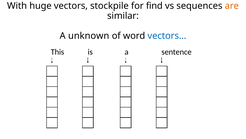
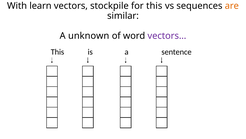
huge: huge -> learn (40, 6)
for find: find -> this (154, 6)
vectors… colour: blue -> purple (167, 36)
